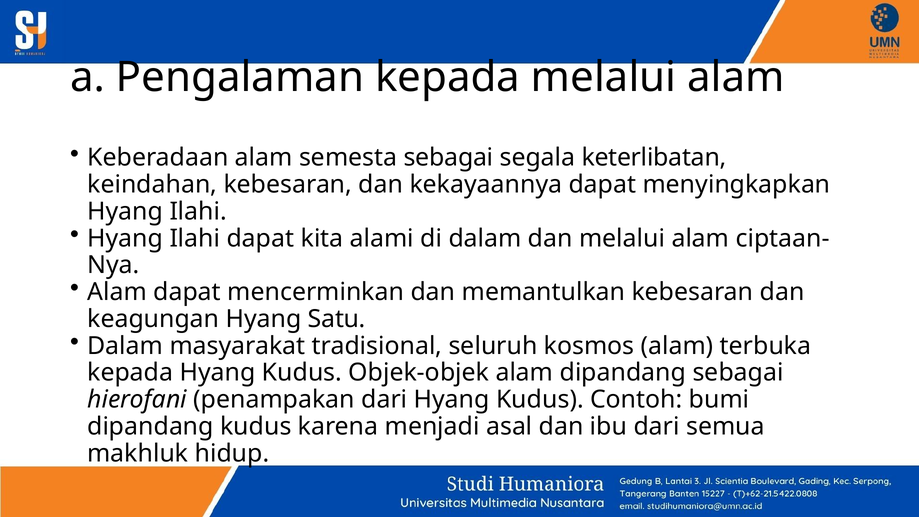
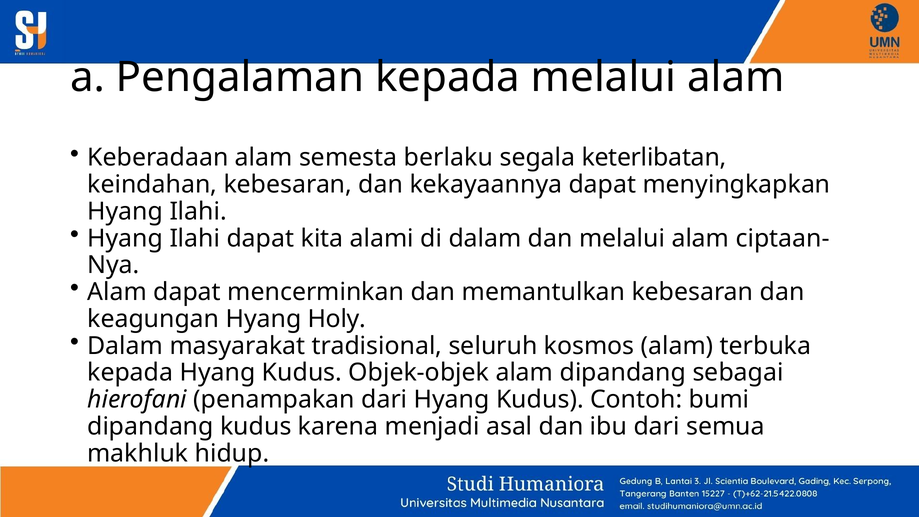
semesta sebagai: sebagai -> berlaku (448, 158)
Satu: Satu -> Holy (337, 319)
